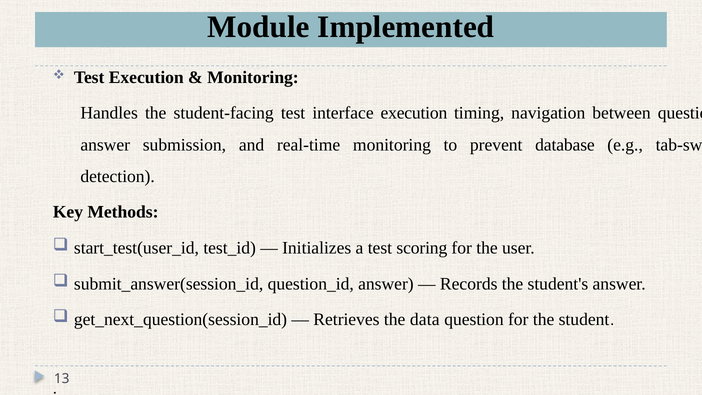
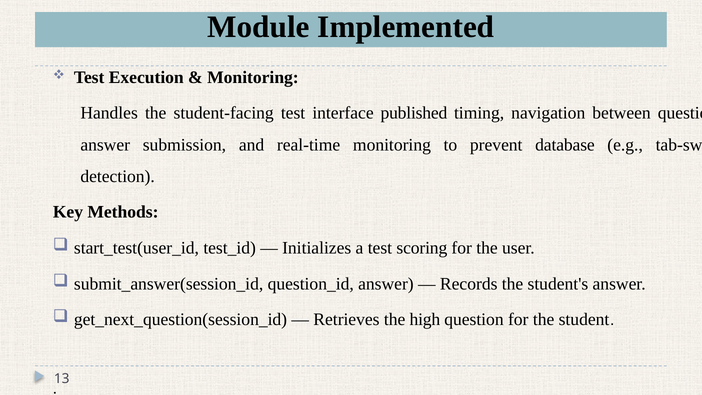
interface execution: execution -> published (414, 113)
data: data -> high (425, 319)
